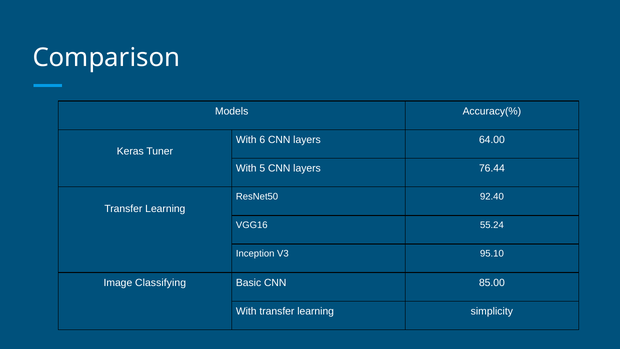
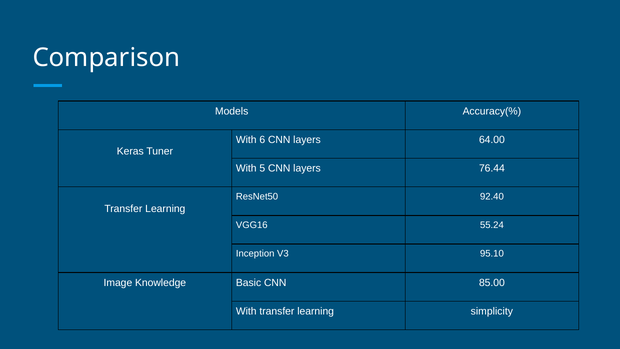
Classifying: Classifying -> Knowledge (161, 283)
